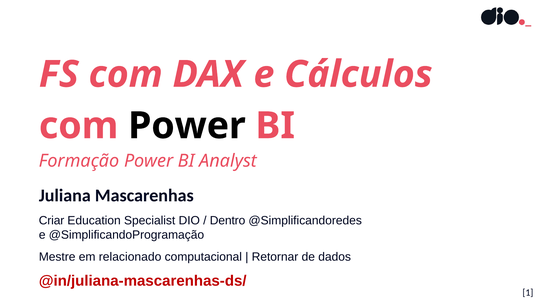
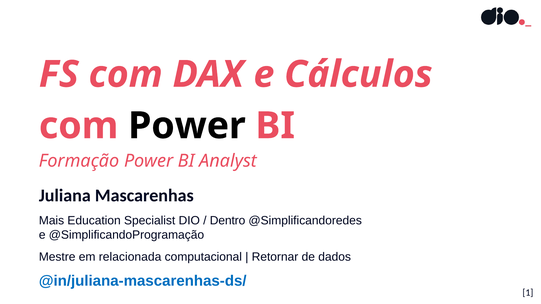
Criar: Criar -> Mais (52, 221)
relacionado: relacionado -> relacionada (130, 257)
@in/juliana-mascarenhas-ds/ colour: red -> blue (143, 281)
